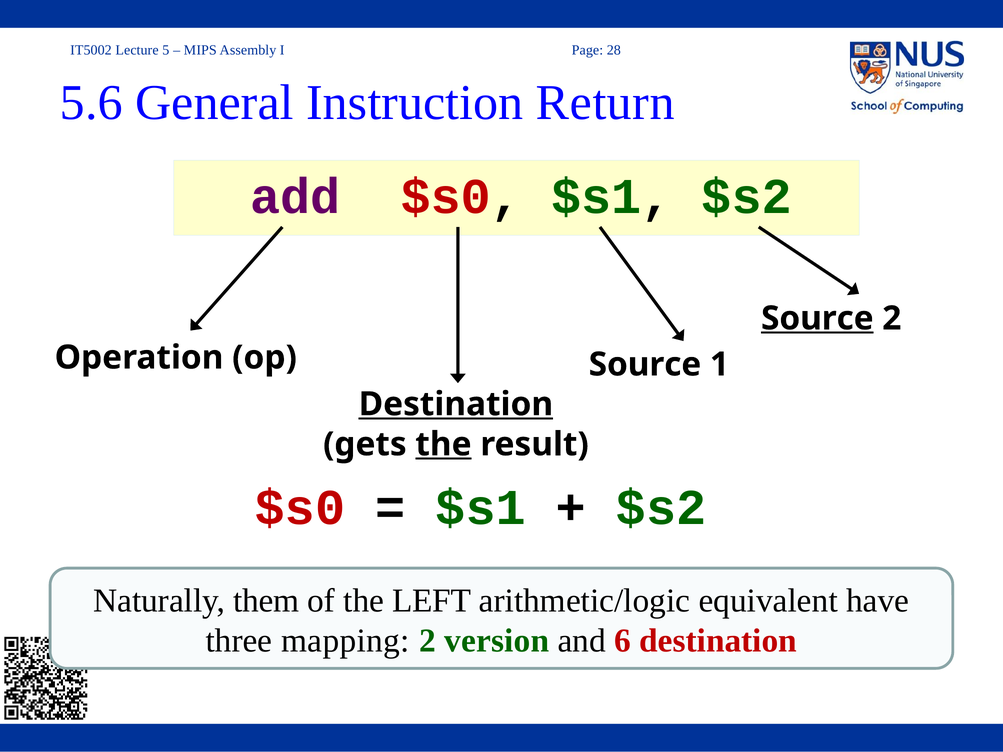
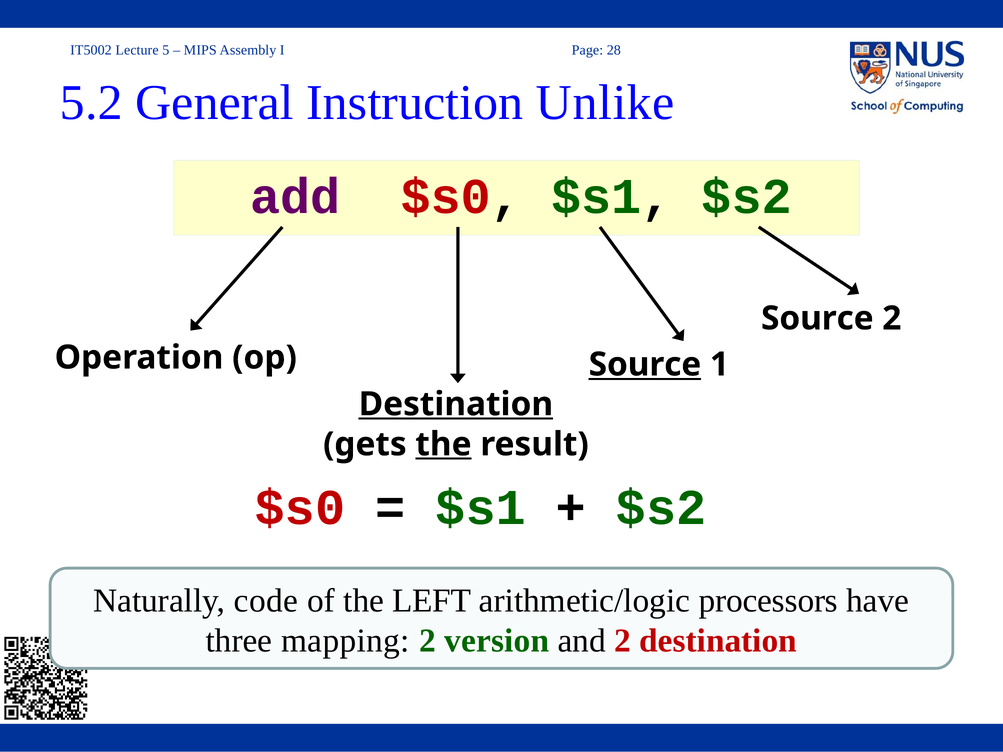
5.6: 5.6 -> 5.2 (91, 103)
Return: Return -> Unlike (605, 103)
Source underline: present -> none (817, 318)
Source underline: none -> present (645, 365)
them: them -> code (266, 601)
equivalent: equivalent -> processors (768, 601)
and 6: 6 -> 2 (623, 641)
